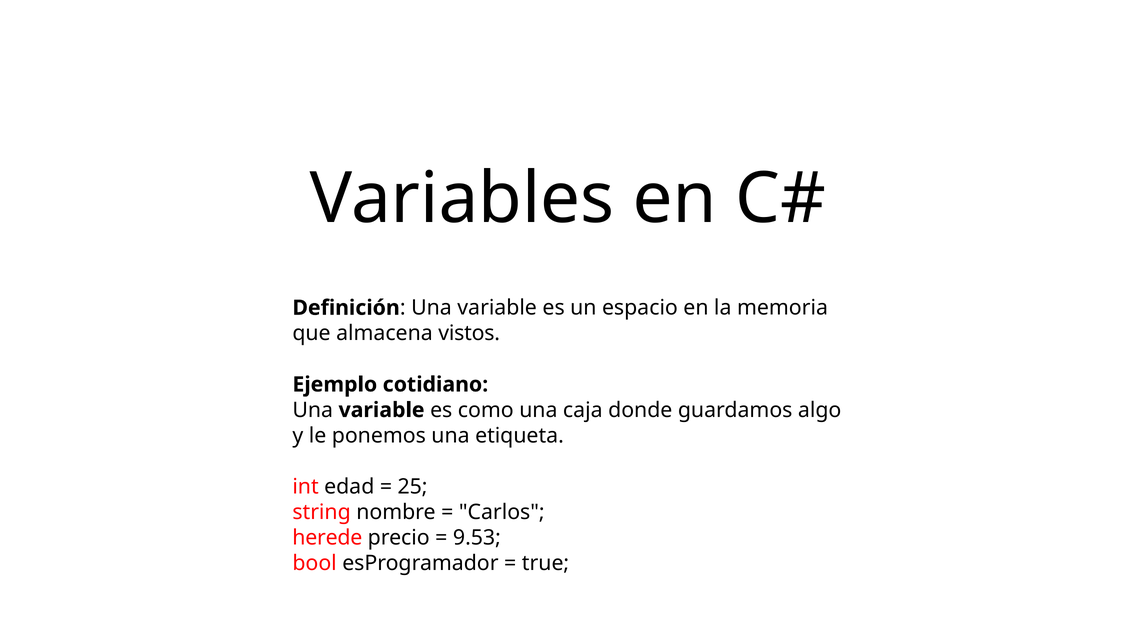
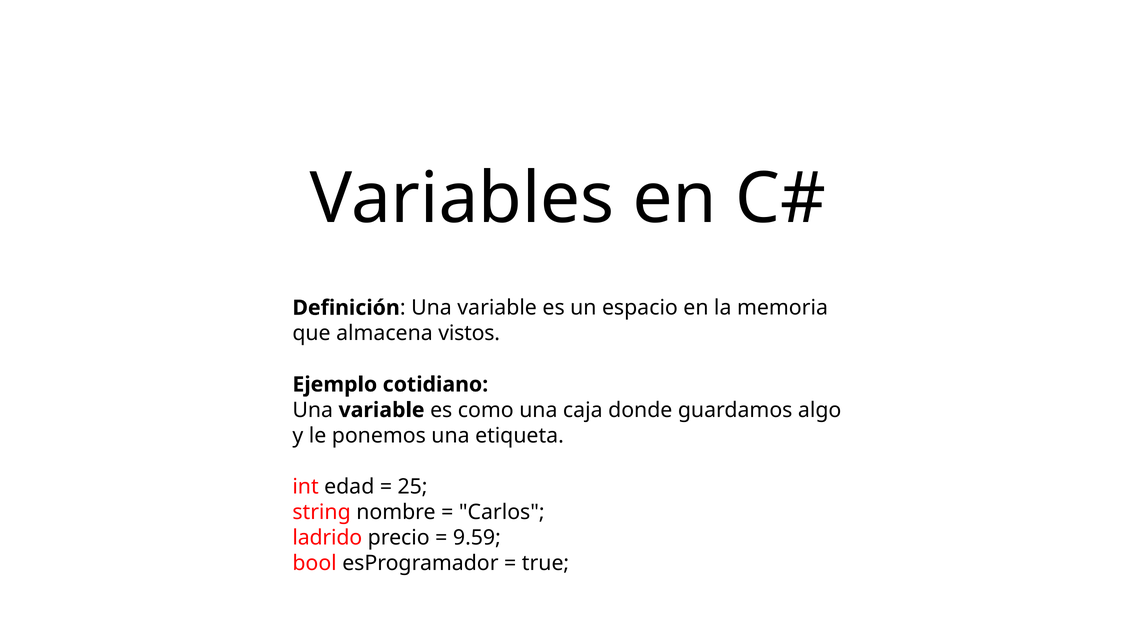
herede: herede -> ladrido (327, 538)
9.53: 9.53 -> 9.59 (477, 538)
